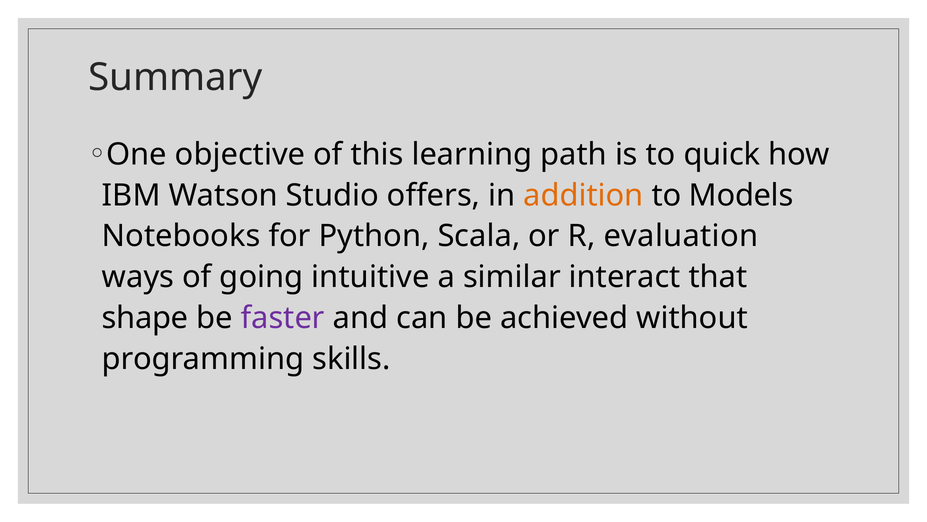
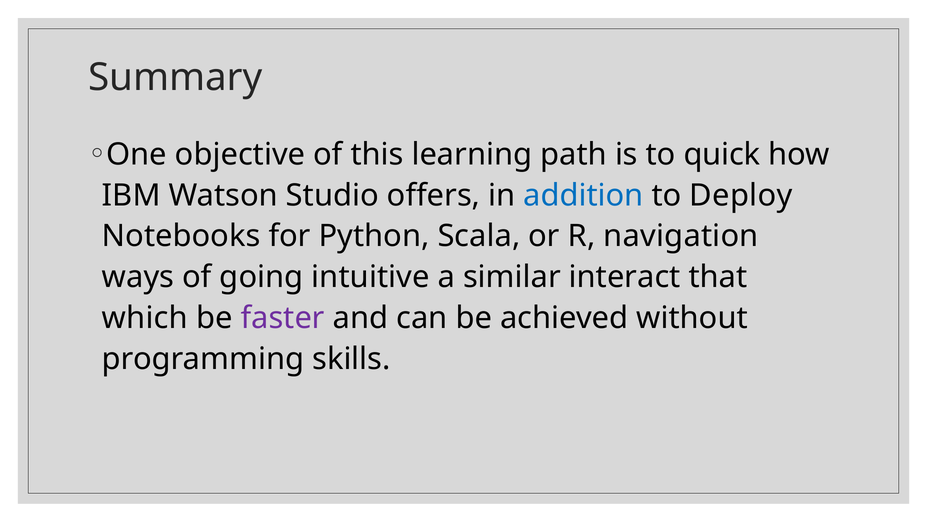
addition colour: orange -> blue (583, 195)
Models: Models -> Deploy (741, 195)
evaluation: evaluation -> navigation (681, 236)
shape: shape -> which (145, 318)
